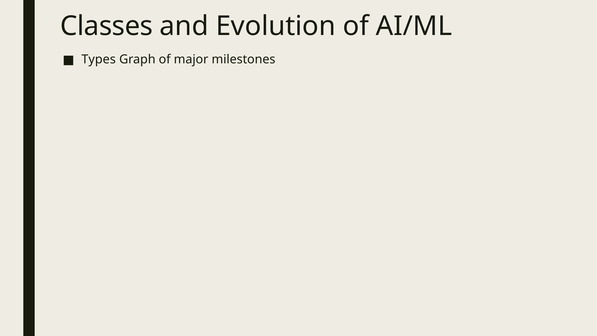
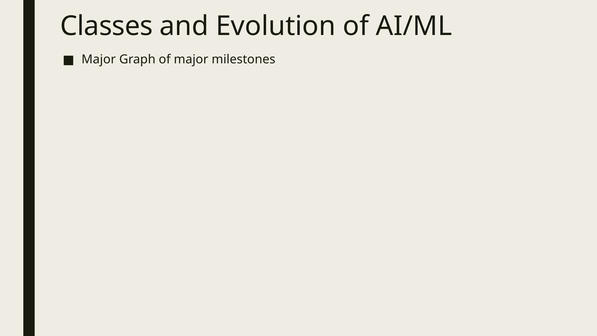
Types: Types -> Major (99, 59)
